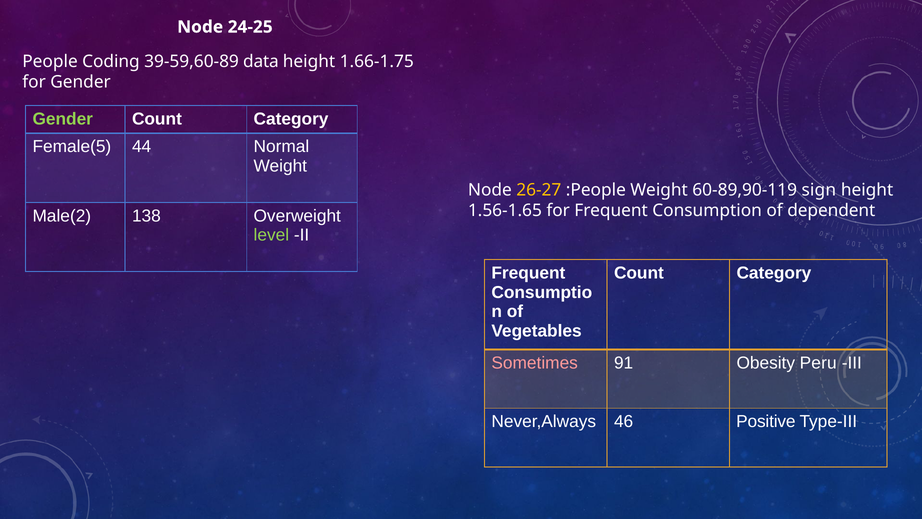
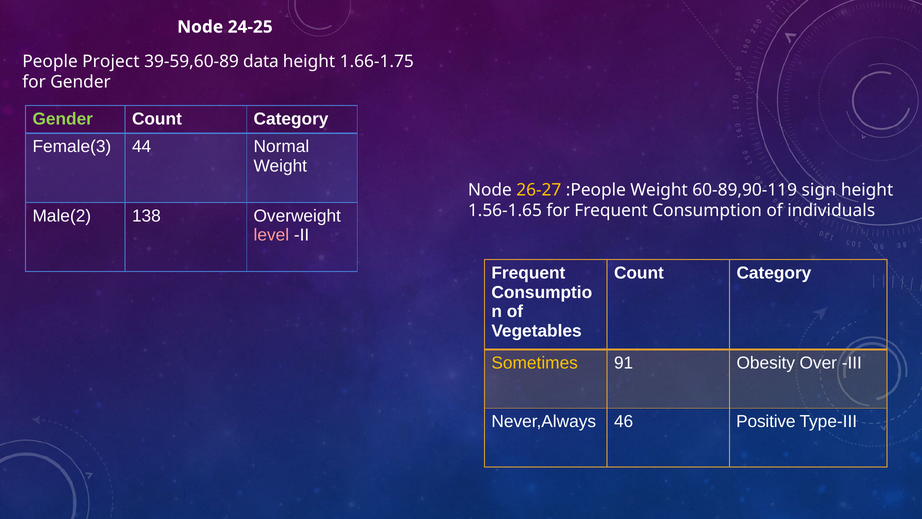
Coding: Coding -> Project (111, 61)
Female(5: Female(5 -> Female(3 (72, 147)
dependent: dependent -> individuals (831, 211)
level colour: light green -> pink (271, 235)
Sometimes colour: pink -> yellow (535, 363)
Peru: Peru -> Over (818, 363)
